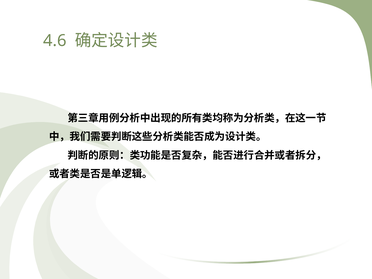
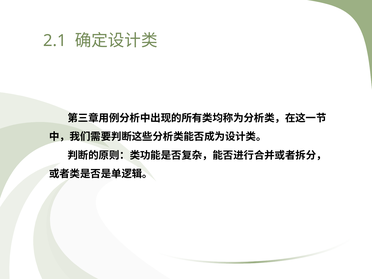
4.6: 4.6 -> 2.1 (55, 41)
